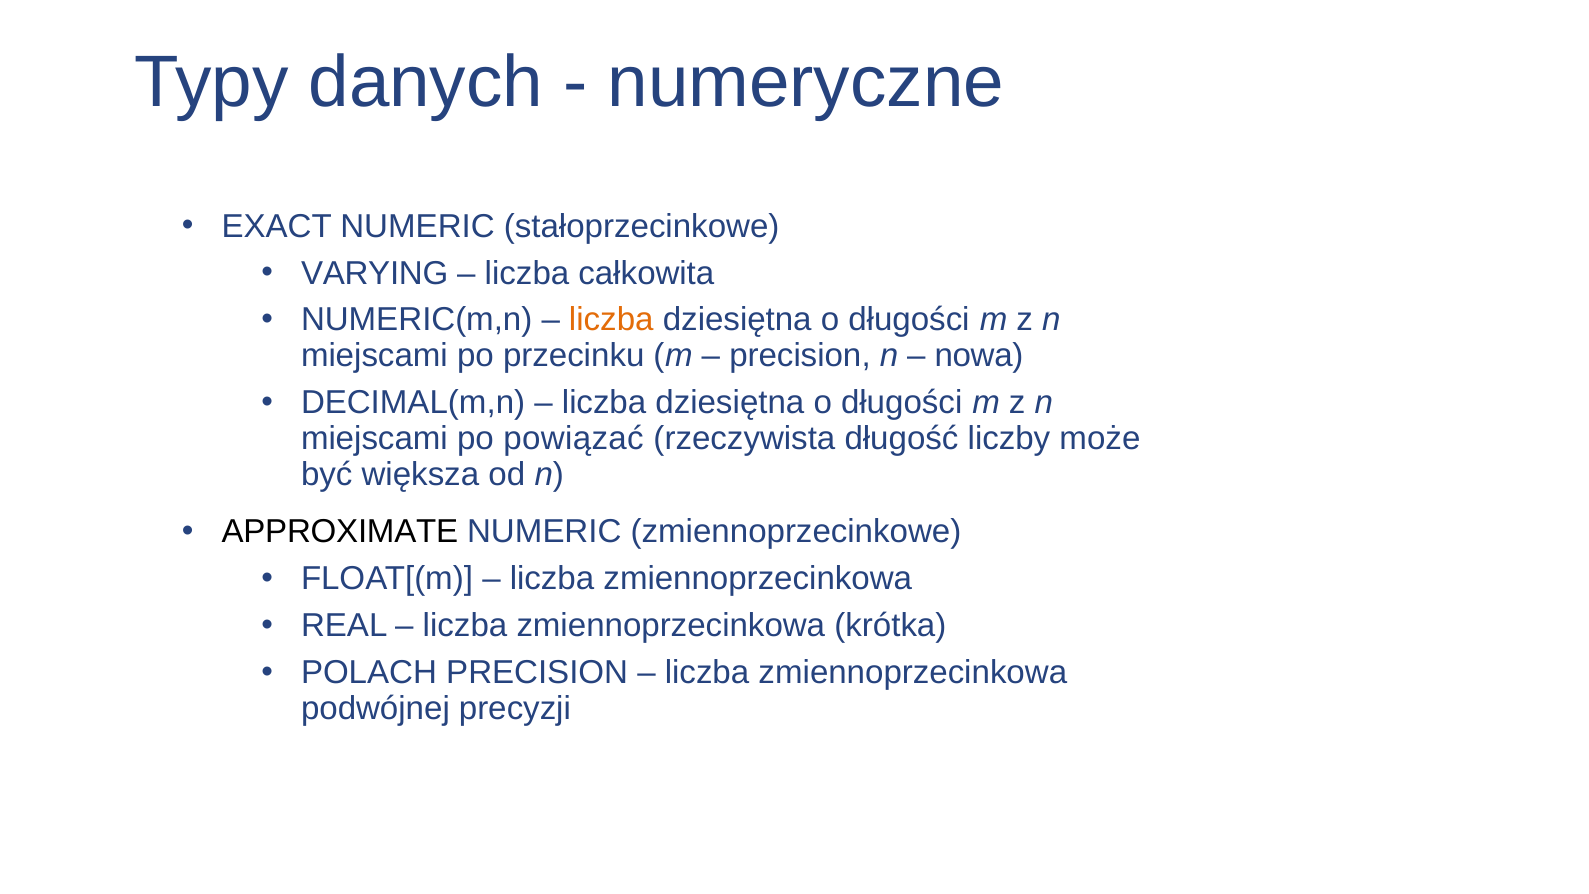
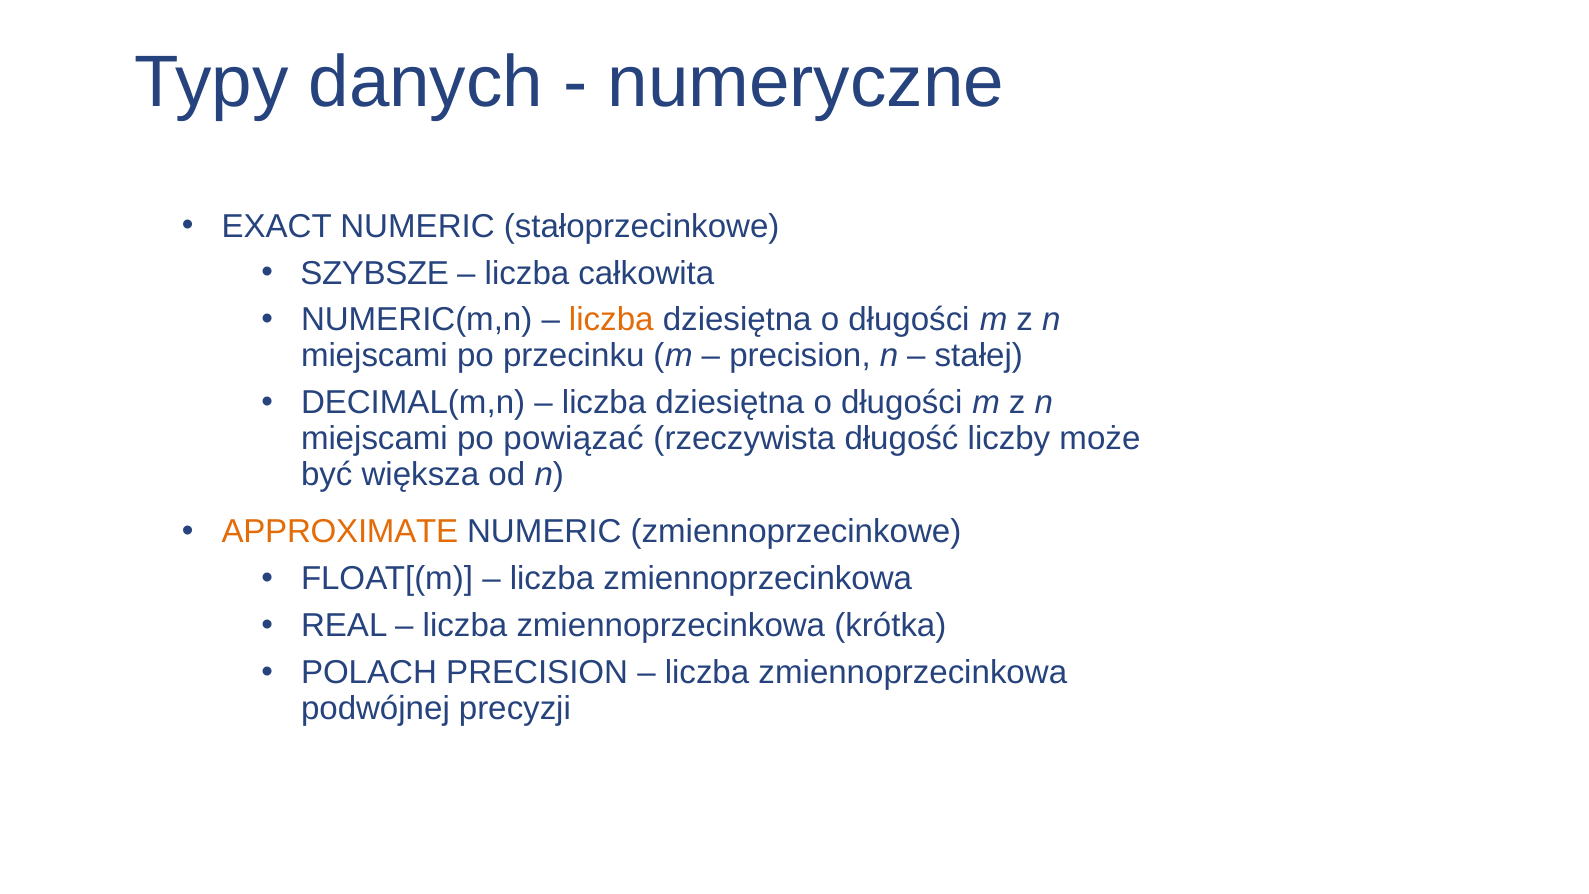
VARYING: VARYING -> SZYBSZE (375, 273)
nowa: nowa -> stałej (979, 356)
APPROXIMATE colour: black -> orange (340, 532)
